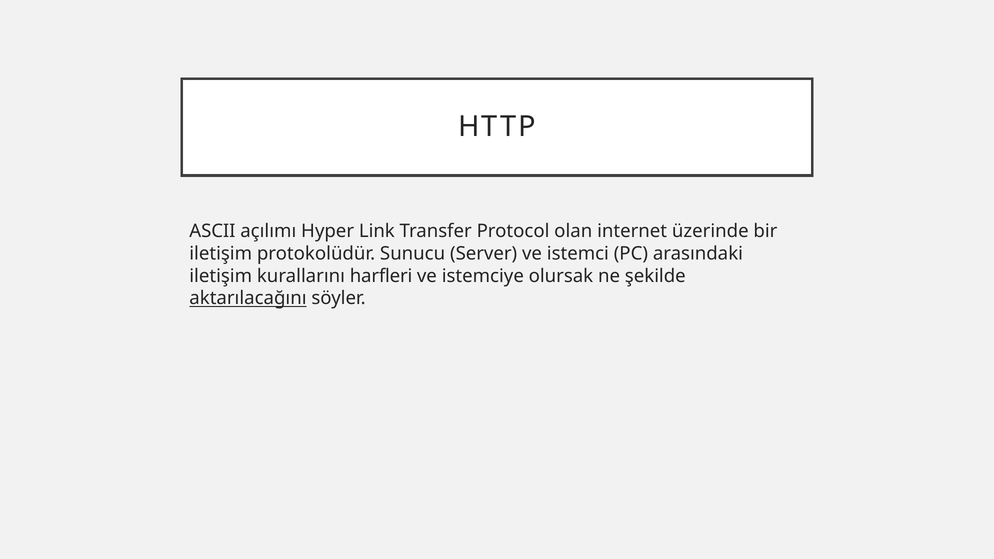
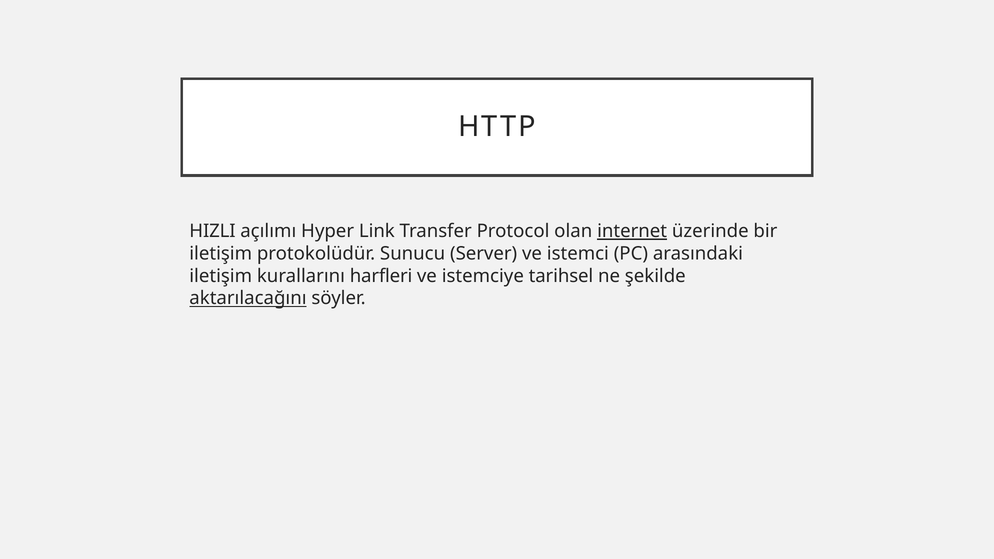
ASCII: ASCII -> HIZLI (212, 231)
internet underline: none -> present (632, 231)
olursak: olursak -> tarihsel (561, 276)
